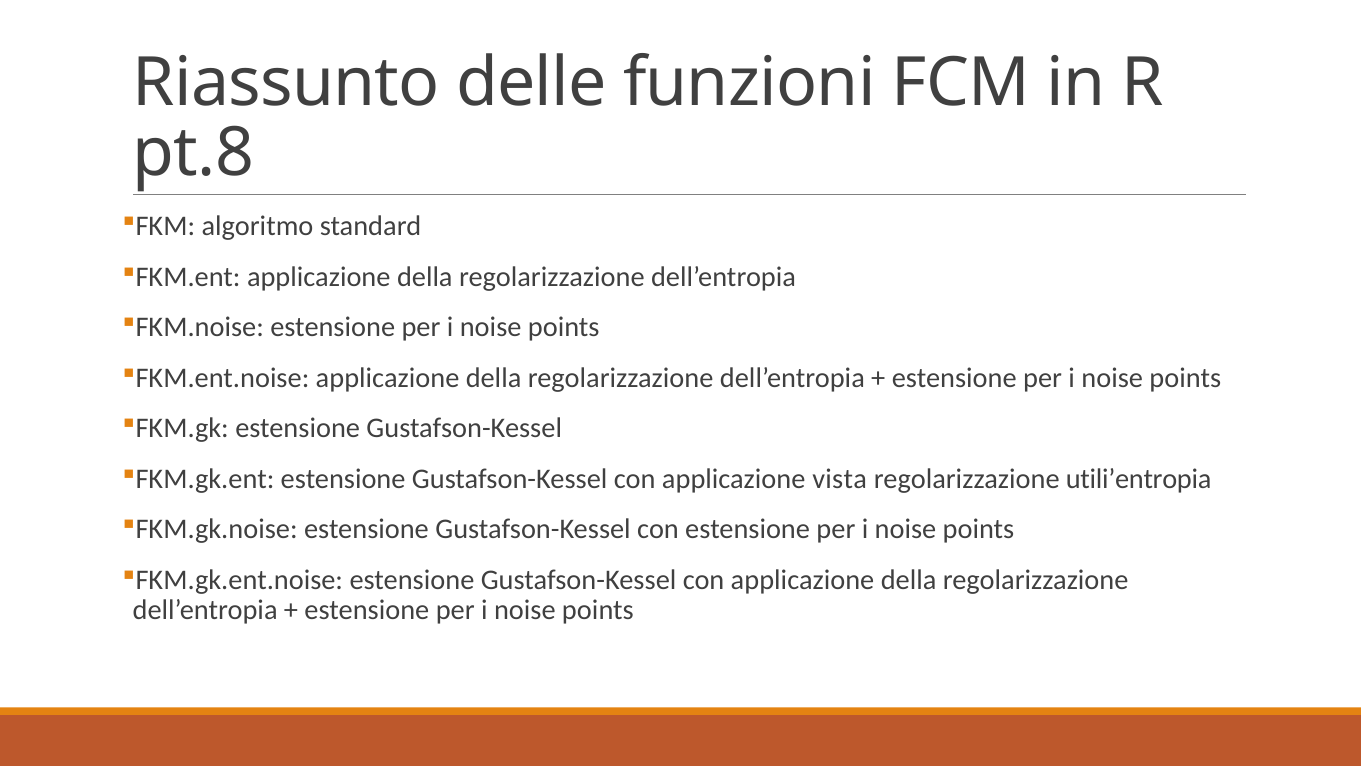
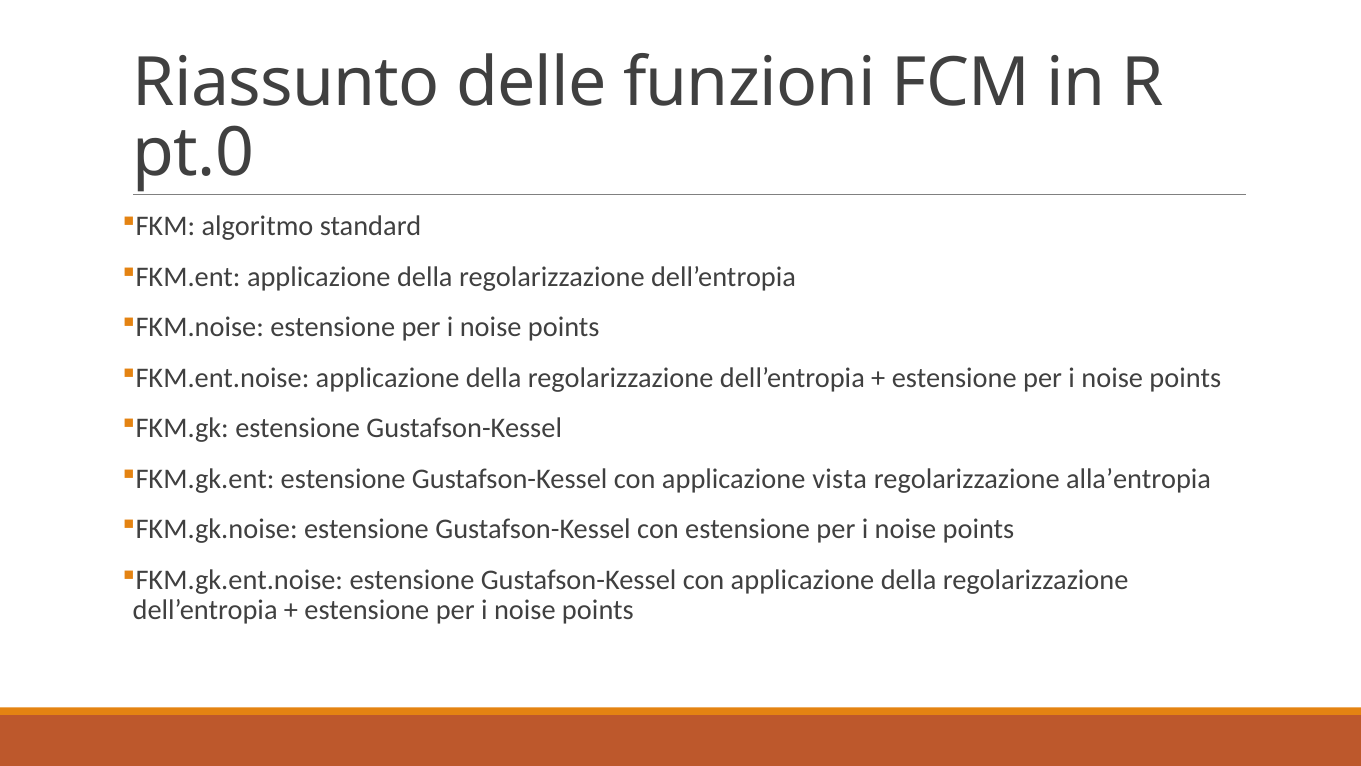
pt.8: pt.8 -> pt.0 (194, 152)
utili’entropia: utili’entropia -> alla’entropia (1139, 479)
